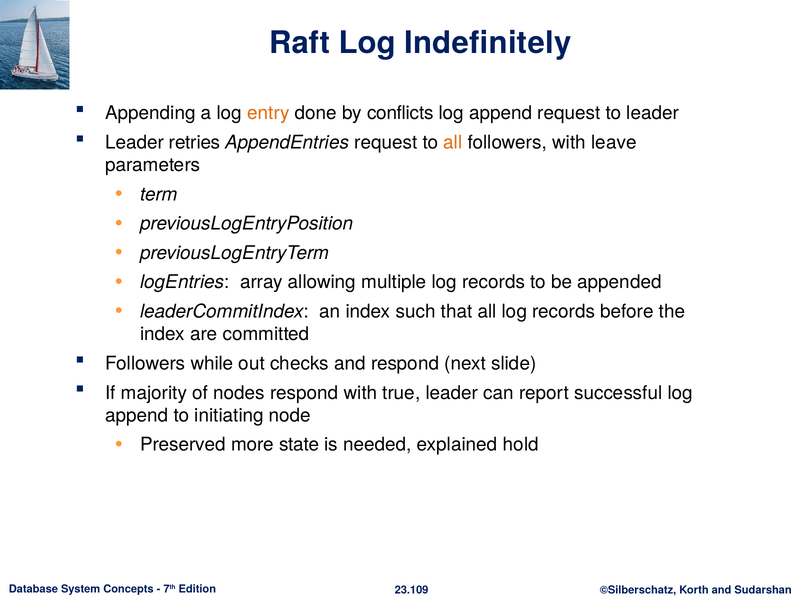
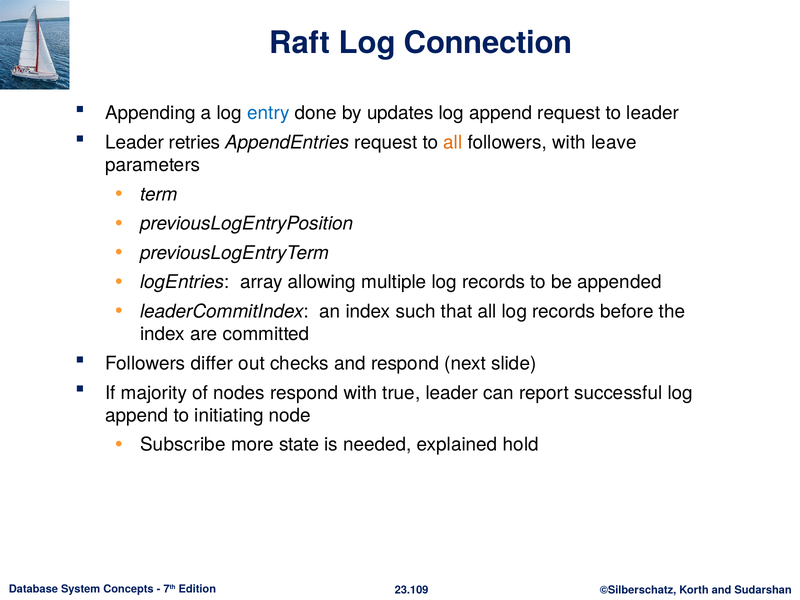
Indefinitely: Indefinitely -> Connection (488, 43)
entry colour: orange -> blue (268, 113)
conflicts: conflicts -> updates (400, 113)
while: while -> differ (212, 363)
Preserved: Preserved -> Subscribe (183, 445)
